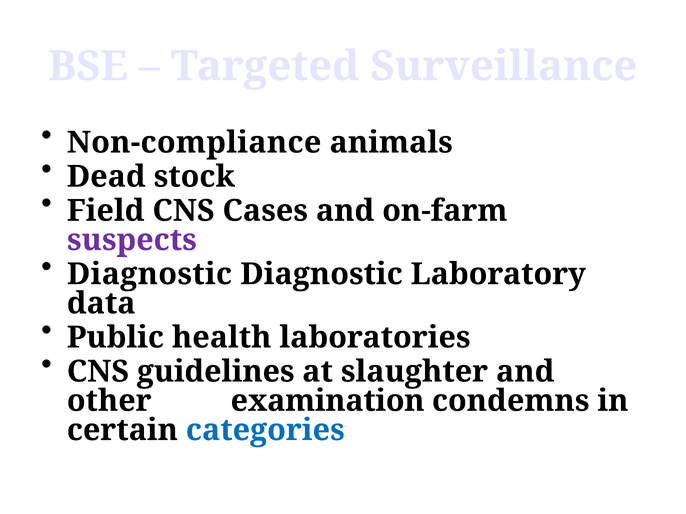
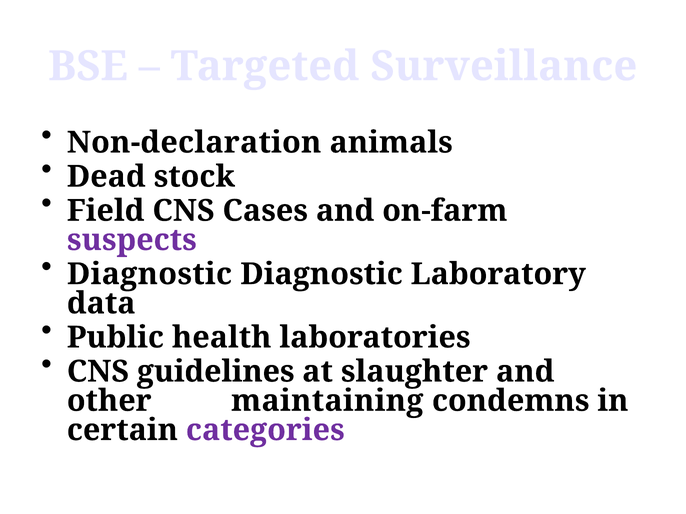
Non-compliance: Non-compliance -> Non-declaration (194, 143)
examination: examination -> maintaining (327, 401)
categories colour: blue -> purple (265, 430)
